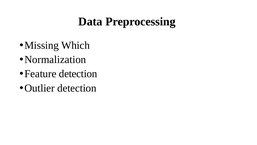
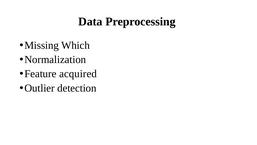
Feature detection: detection -> acquired (78, 74)
